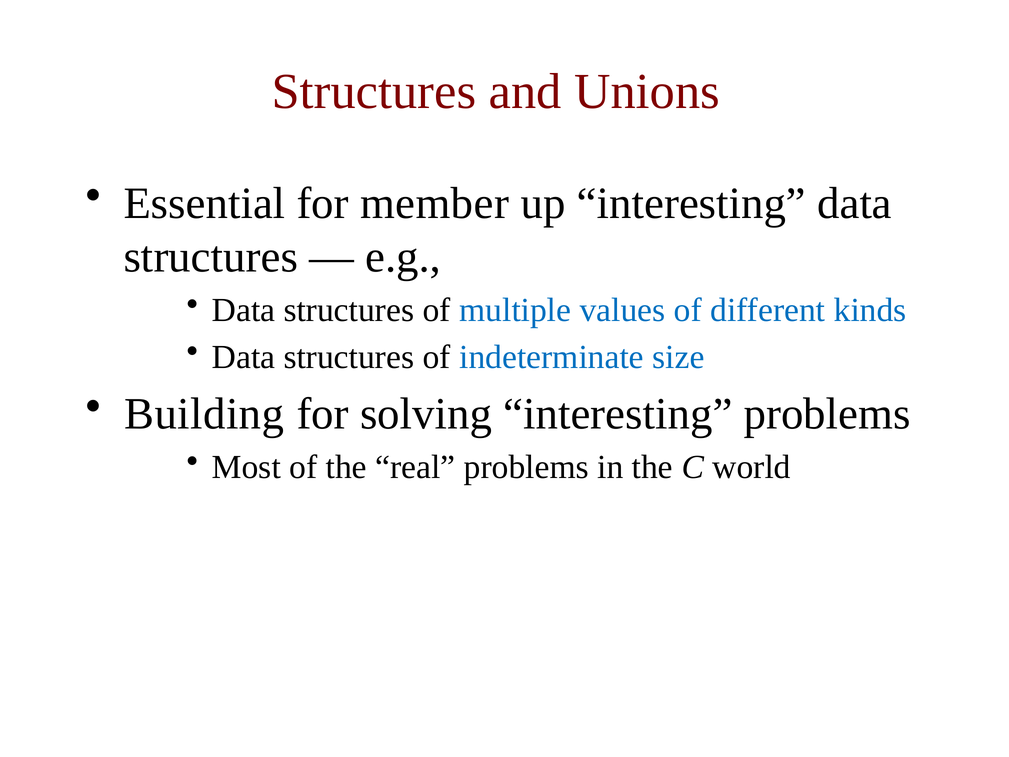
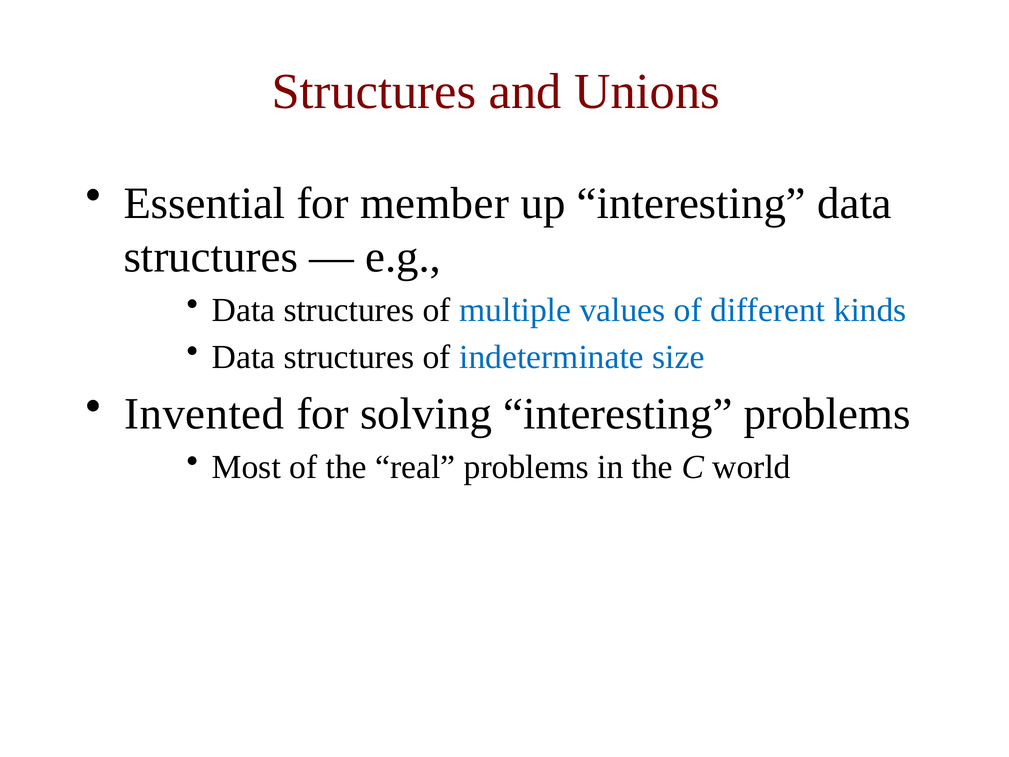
Building: Building -> Invented (204, 414)
